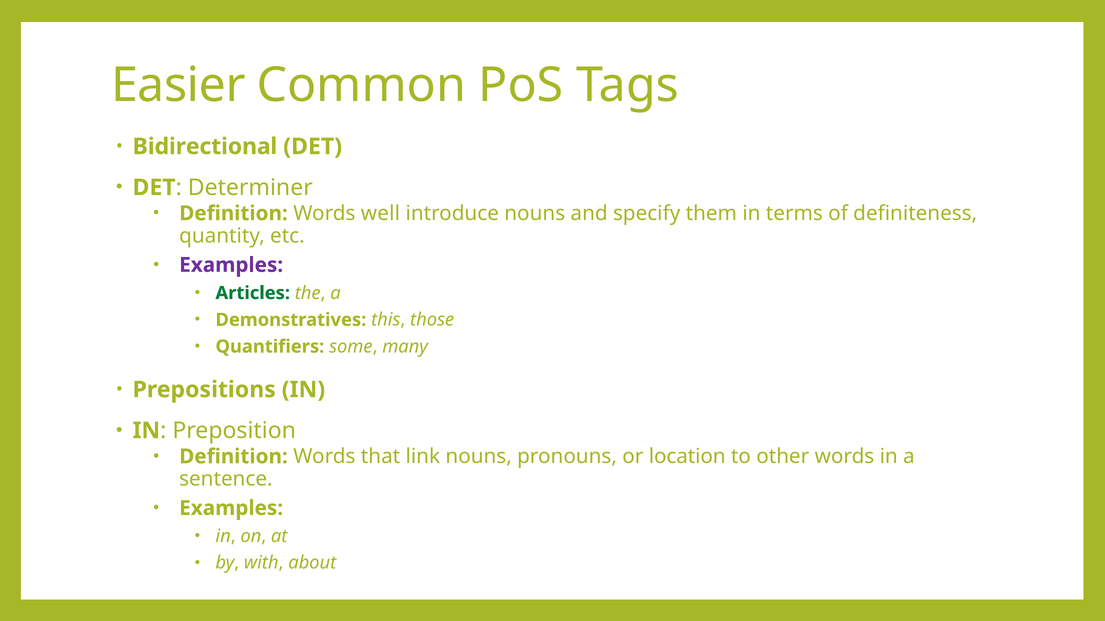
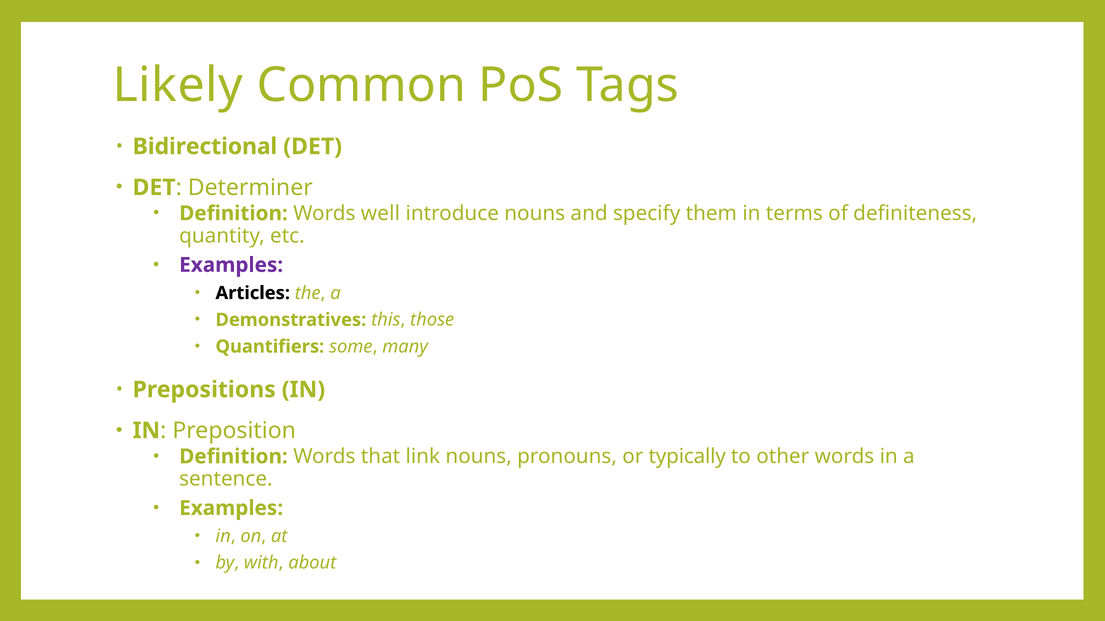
Easier: Easier -> Likely (178, 85)
Articles colour: green -> black (253, 293)
location: location -> typically (687, 457)
